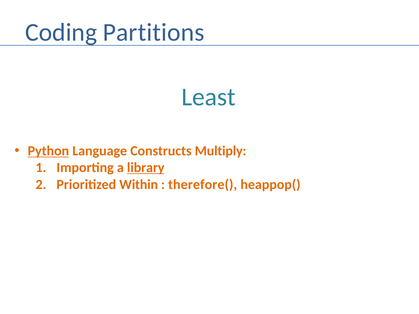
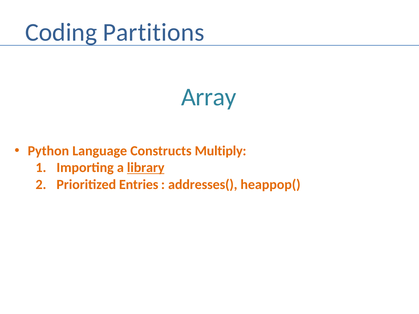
Least: Least -> Array (209, 97)
Python underline: present -> none (48, 151)
Within: Within -> Entries (139, 185)
therefore(: therefore( -> addresses( (203, 185)
